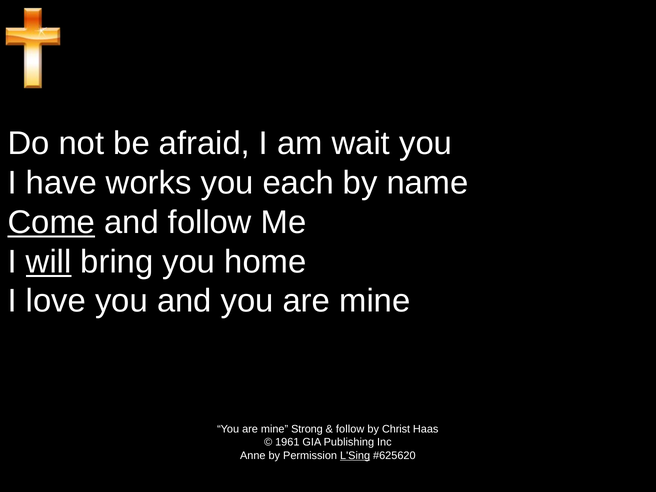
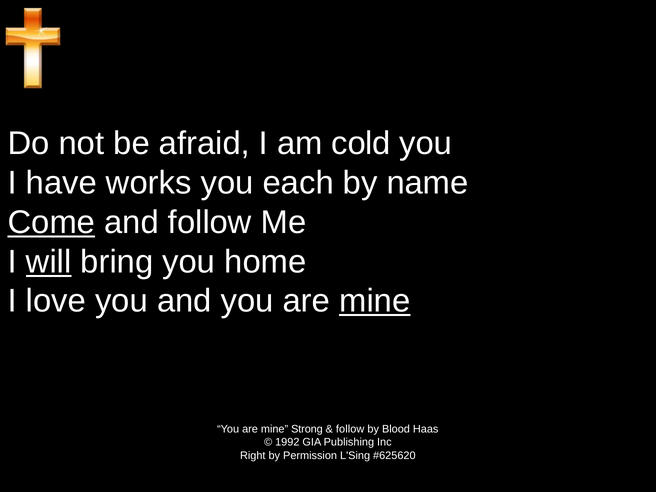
wait: wait -> cold (361, 144)
mine underline: none -> present (375, 301)
Christ: Christ -> Blood (396, 429)
1961: 1961 -> 1992 (287, 442)
Anne: Anne -> Right (253, 455)
L'Sing underline: present -> none (355, 455)
